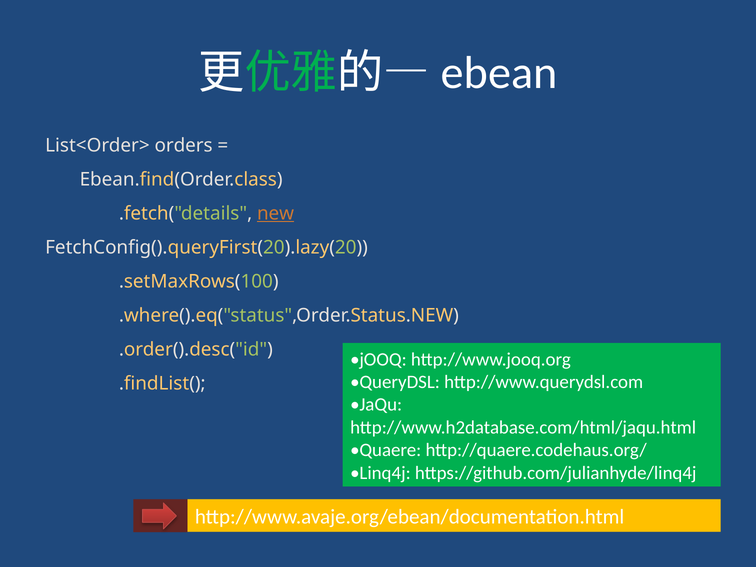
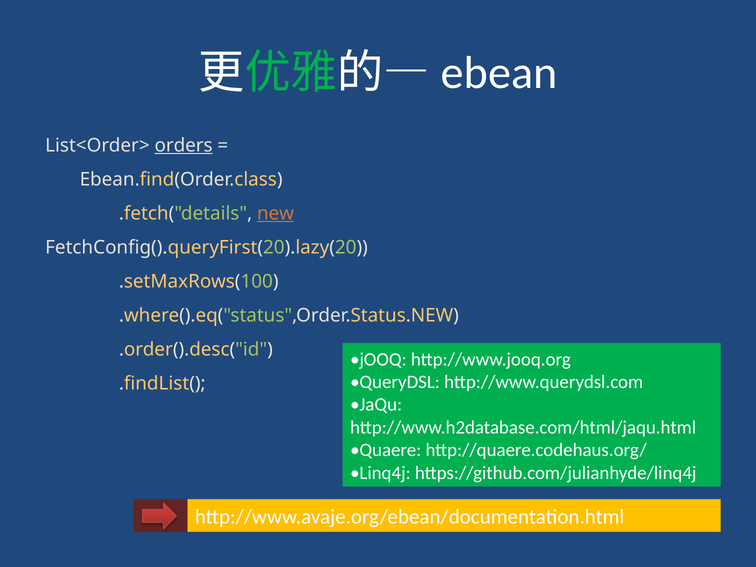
orders underline: none -> present (184, 145)
